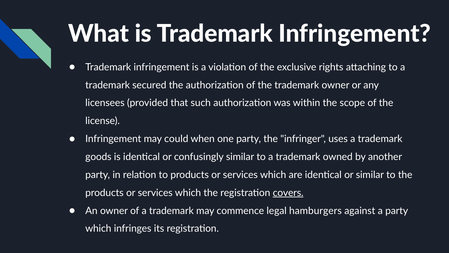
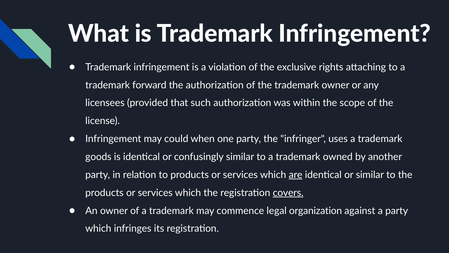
secured: secured -> forward (149, 85)
are underline: none -> present (296, 175)
hamburgers: hamburgers -> organization (316, 210)
